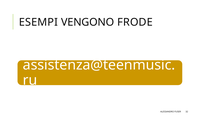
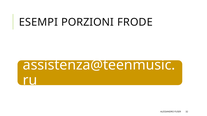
VENGONO: VENGONO -> PORZIONI (87, 22)
